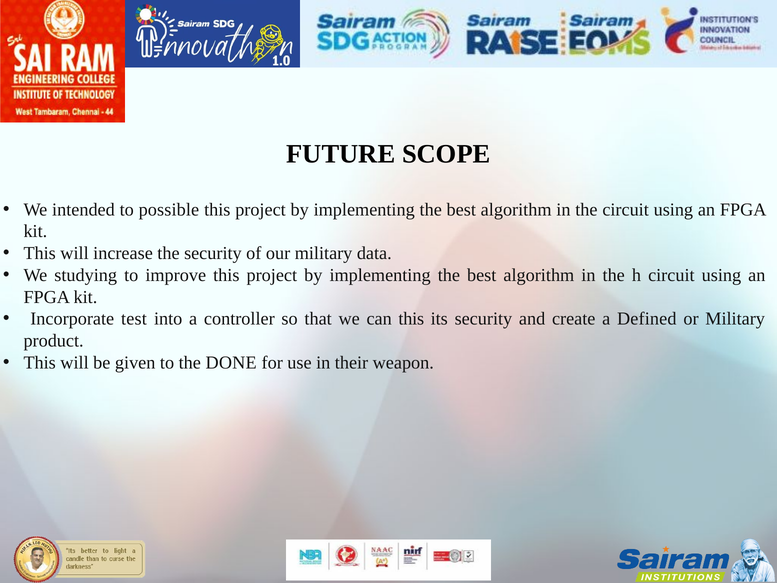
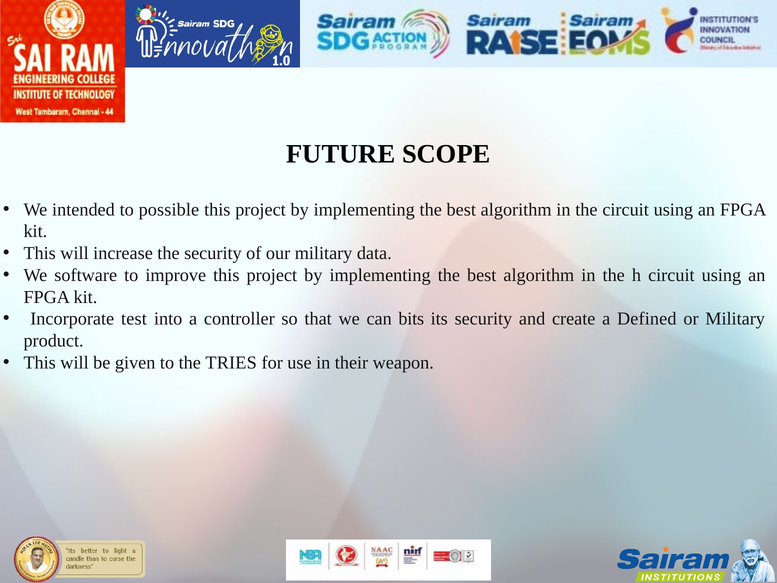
studying: studying -> software (86, 275)
can this: this -> bits (411, 319)
DONE: DONE -> TRIES (231, 362)
